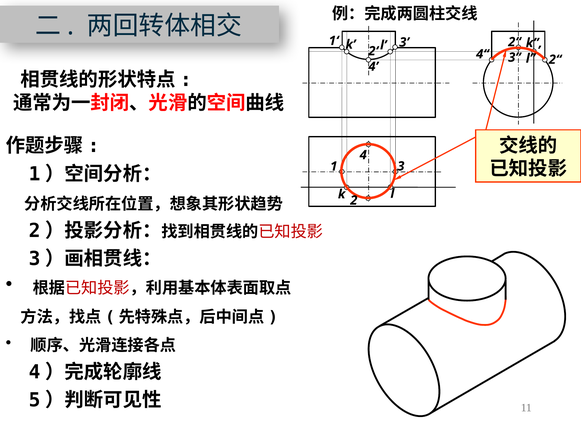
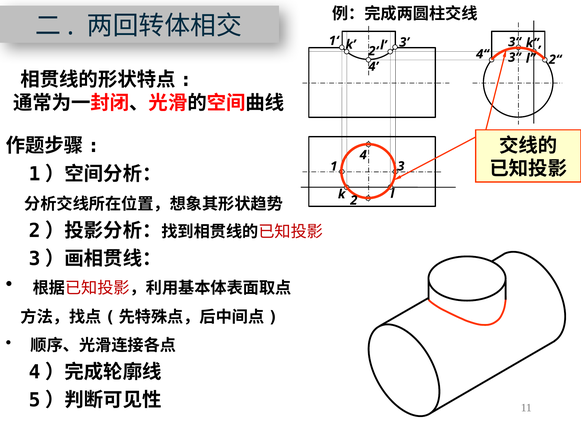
2“: 2“ -> 3“ (515, 42)
